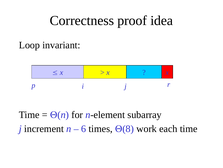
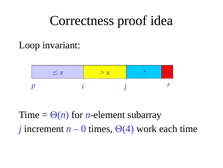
6: 6 -> 0 (84, 128)
8: 8 -> 4 (128, 128)
